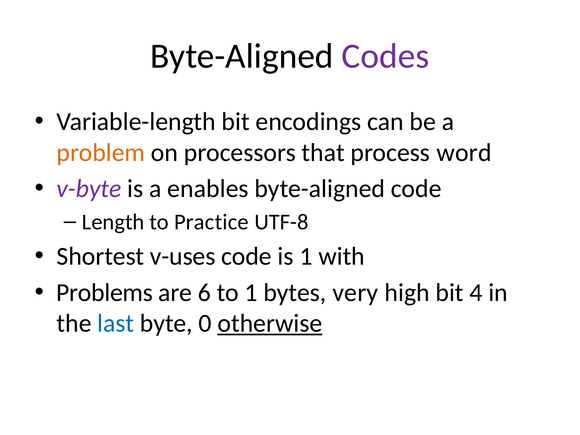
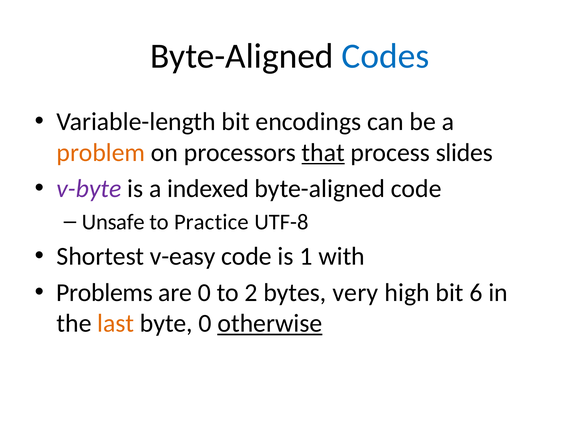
Codes colour: purple -> blue (385, 56)
that underline: none -> present (323, 153)
word: word -> slides (464, 153)
enables: enables -> indexed (208, 189)
Length: Length -> Unsafe (113, 222)
v-uses: v-uses -> v-easy (183, 256)
are 6: 6 -> 0 (204, 293)
to 1: 1 -> 2 (251, 293)
4: 4 -> 6 (476, 293)
last colour: blue -> orange (116, 323)
